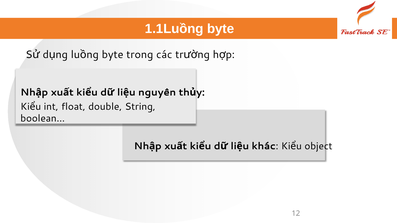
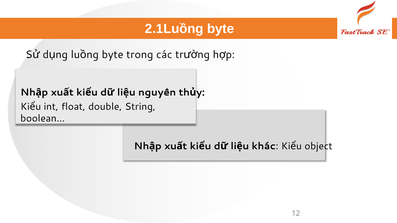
1.1Luồng: 1.1Luồng -> 2.1Luồng (174, 29)
